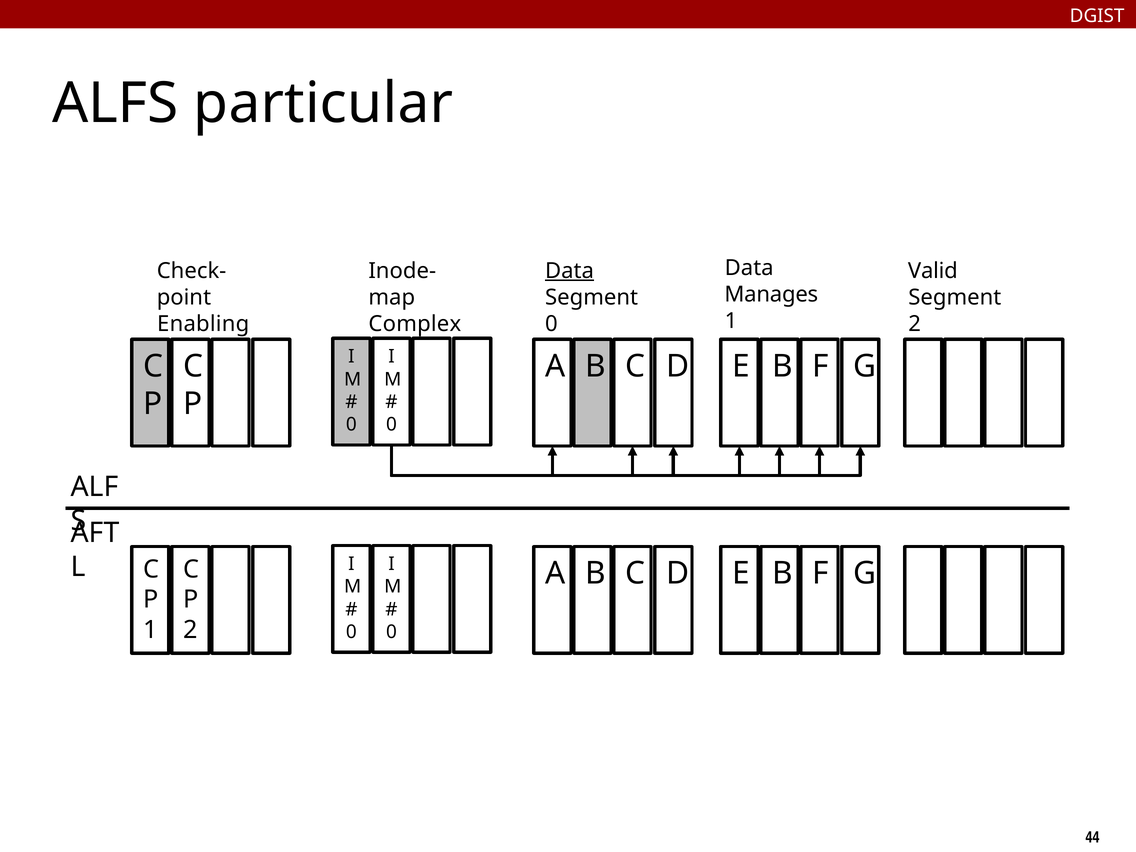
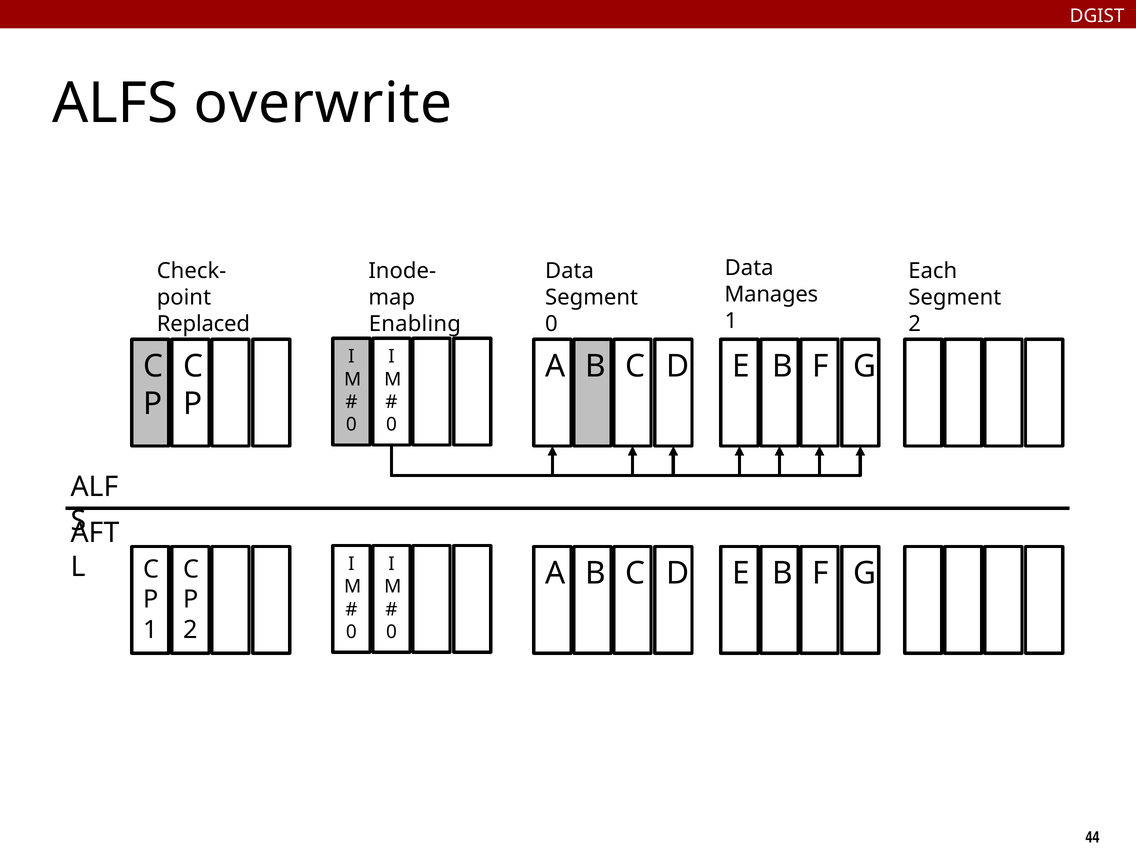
particular: particular -> overwrite (323, 103)
Data underline: present -> none (570, 271)
Valid: Valid -> Each (933, 271)
Enabling: Enabling -> Replaced (203, 324)
Complex: Complex -> Enabling (415, 324)
